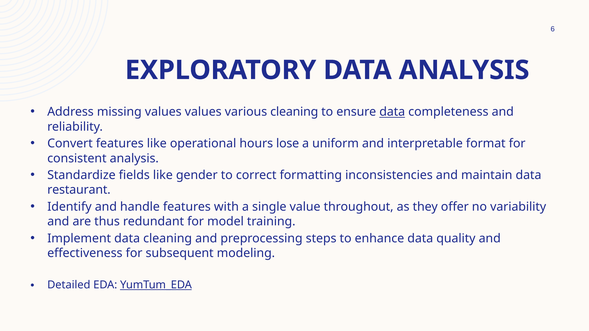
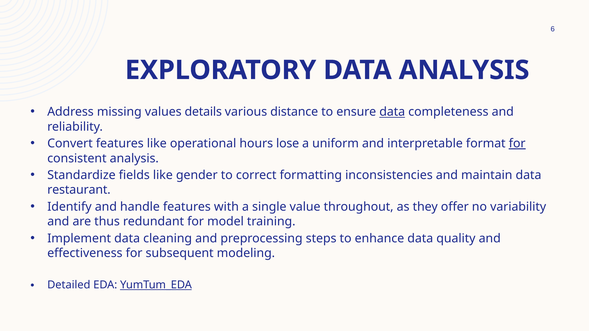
values values: values -> details (203, 112)
various cleaning: cleaning -> distance (294, 112)
for underline: none -> present (517, 144)
